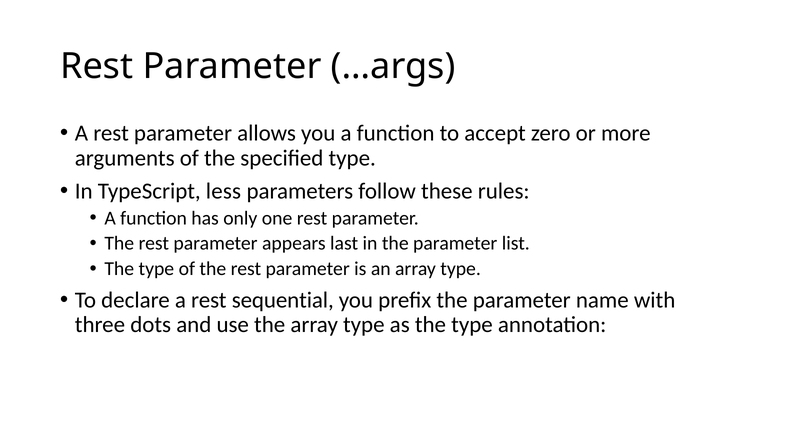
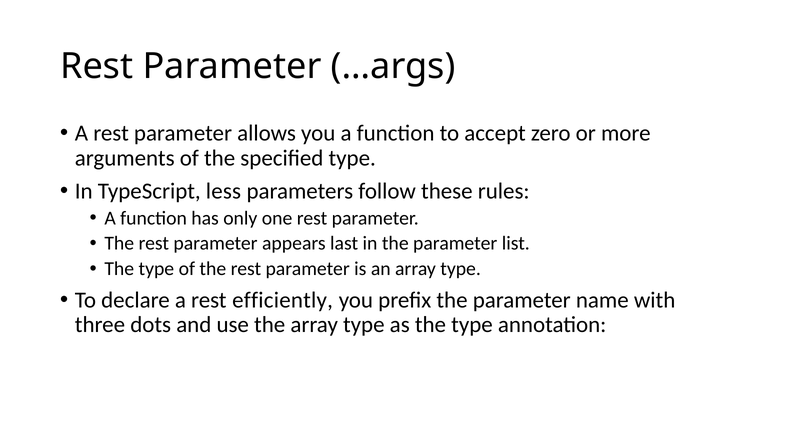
sequential: sequential -> efficiently (283, 300)
